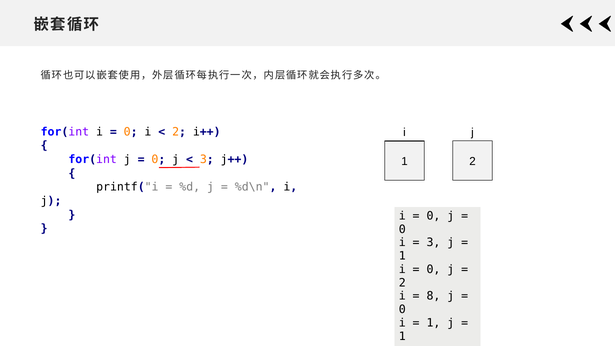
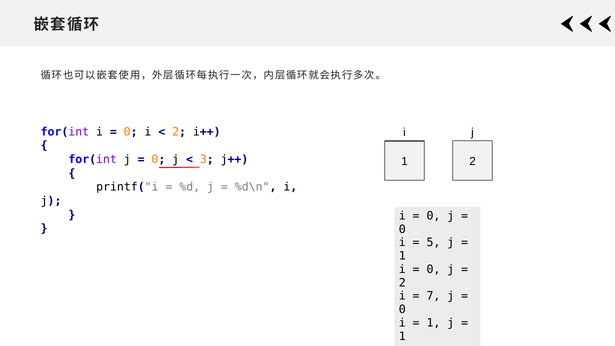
3: 3 -> 5 (433, 243)
8: 8 -> 7 (433, 296)
